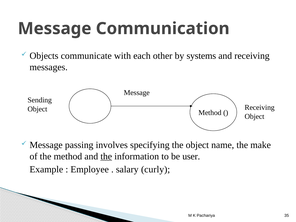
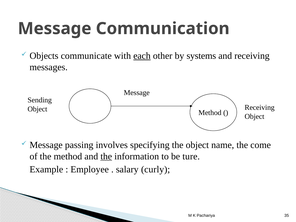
each underline: none -> present (142, 56)
make: make -> come (261, 145)
user: user -> ture (191, 156)
